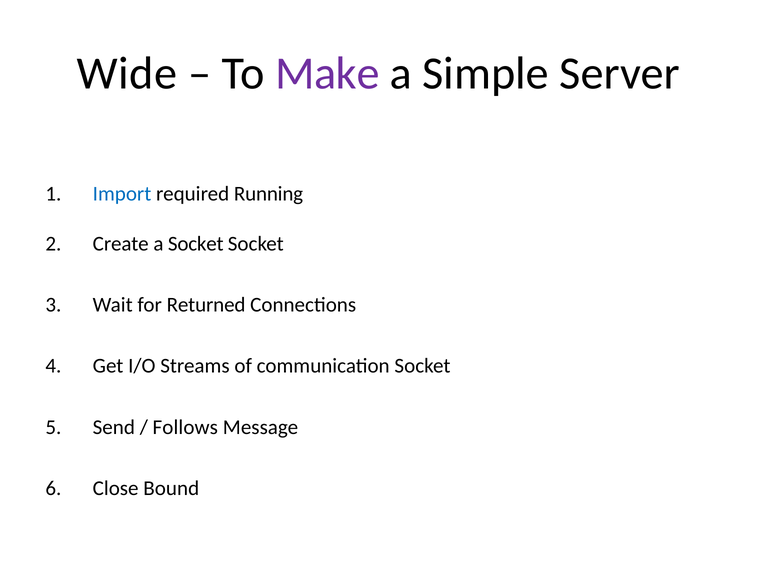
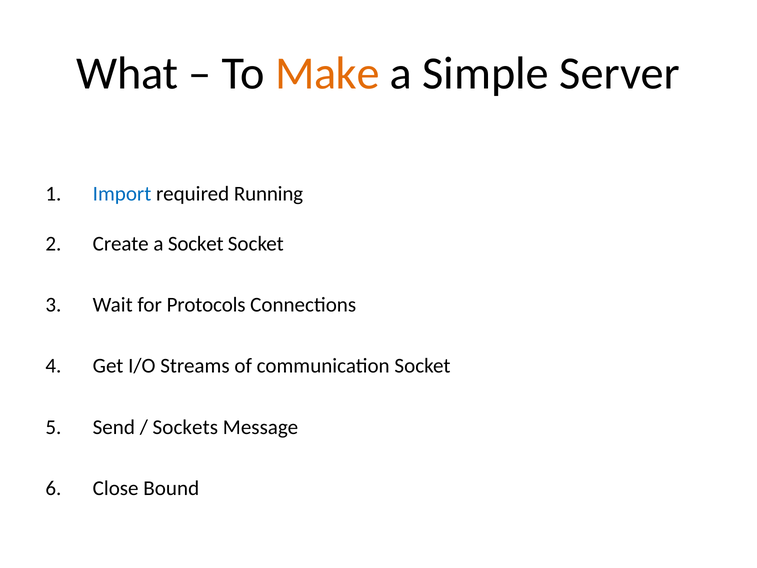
Wide: Wide -> What (127, 73)
Make colour: purple -> orange (327, 73)
Returned: Returned -> Protocols (206, 305)
Follows: Follows -> Sockets (185, 427)
